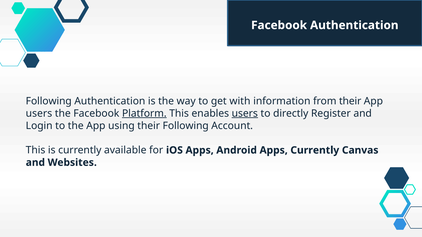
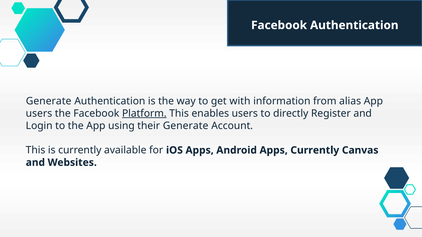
Following: Following -> Generate (49, 101)
from their: their -> alias (350, 101)
users underline: present -> none (245, 114)
their Following: Following -> Generate (186, 126)
